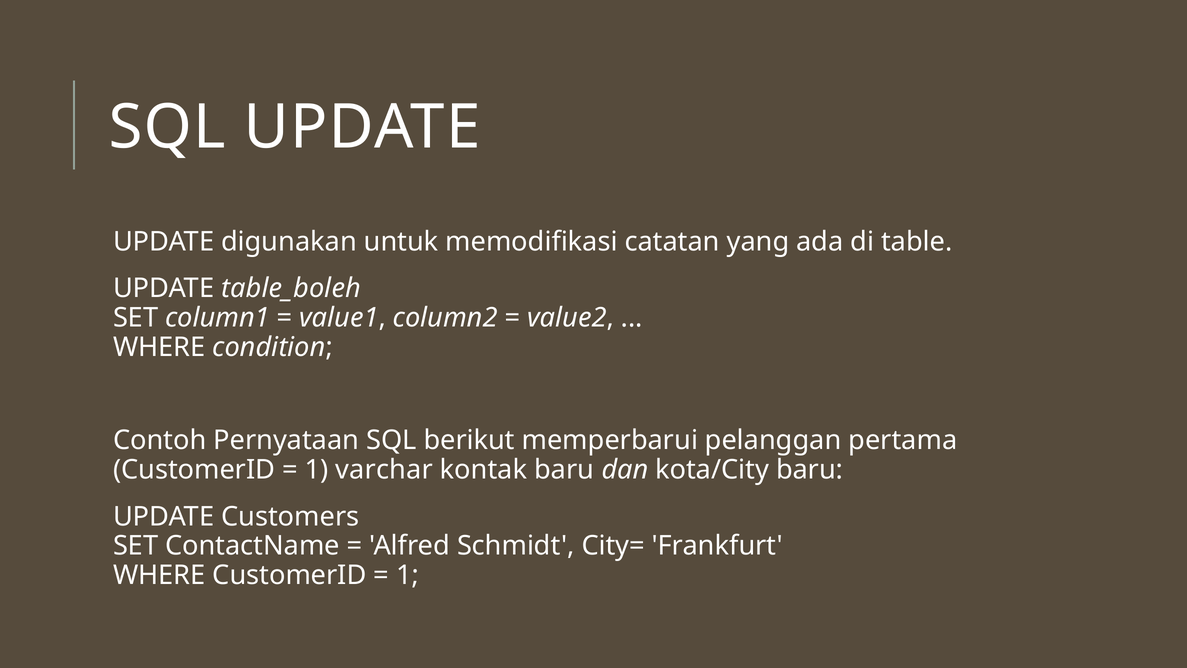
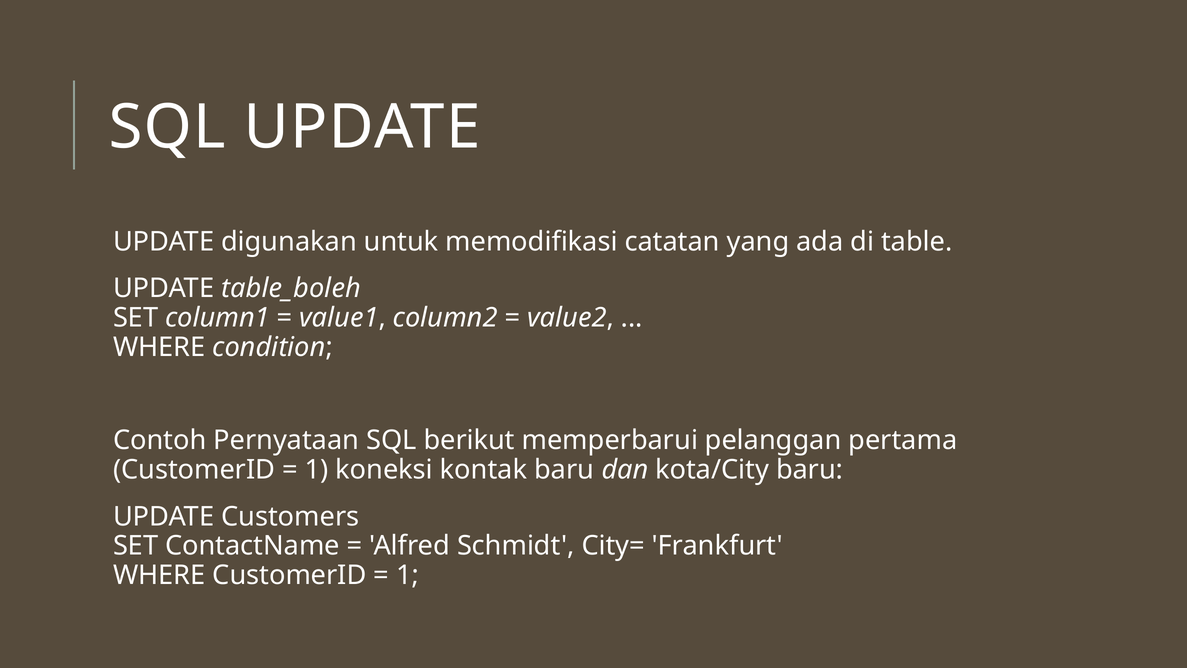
varchar: varchar -> koneksi (384, 470)
